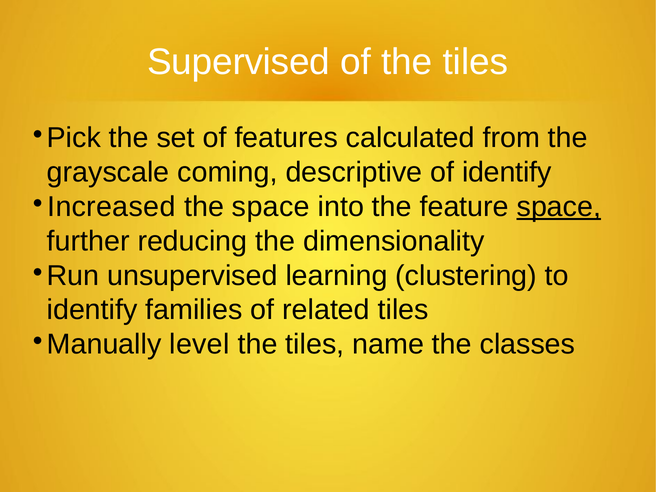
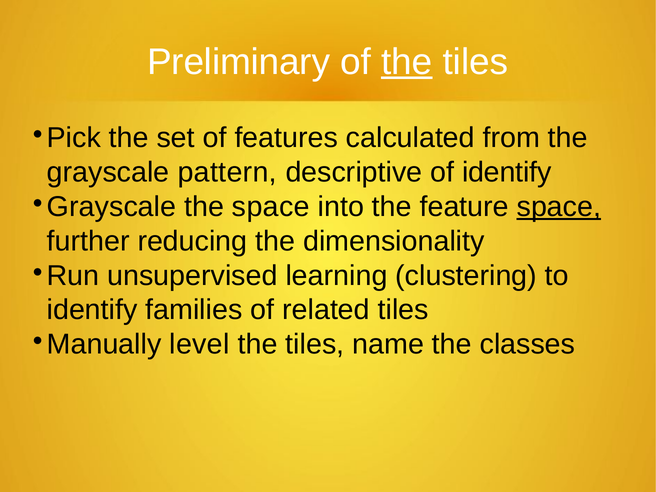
Supervised: Supervised -> Preliminary (239, 62)
the underline: none -> present (407, 62)
coming: coming -> pattern (227, 172)
Increased: Increased -> Grayscale (112, 207)
